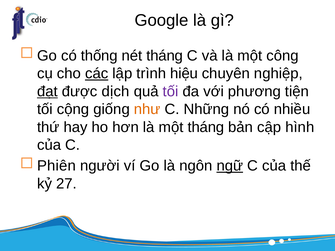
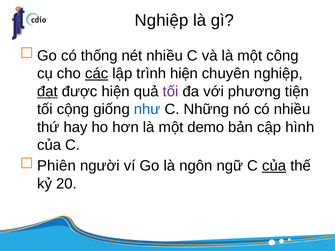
Google: Google -> Nghiệp (161, 20)
nét tháng: tháng -> nhiều (165, 56)
trình hiệu: hiệu -> hiện (184, 74)
được dịch: dịch -> hiện (116, 92)
như colour: orange -> blue (147, 109)
một tháng: tháng -> demo (206, 127)
ngữ underline: present -> none (230, 166)
của underline: none -> present (274, 166)
27: 27 -> 20 (66, 184)
